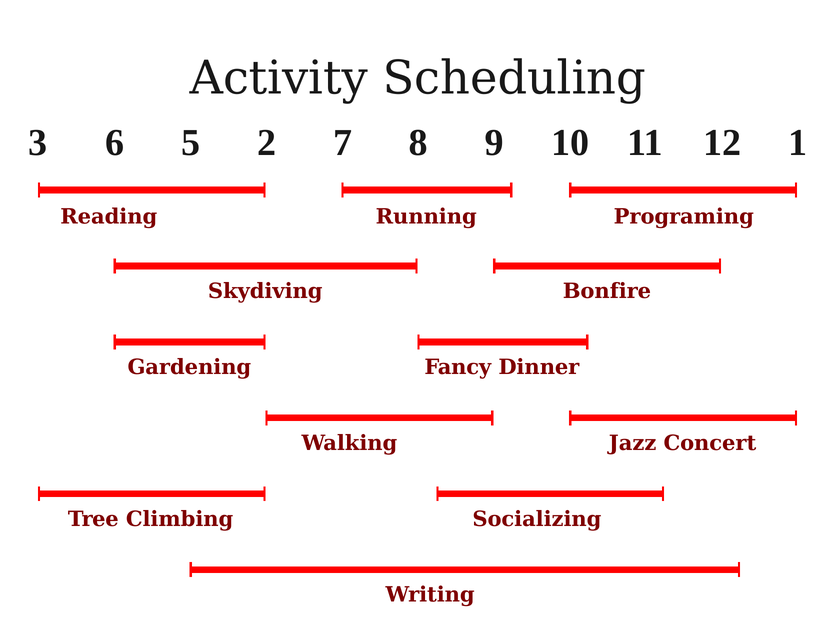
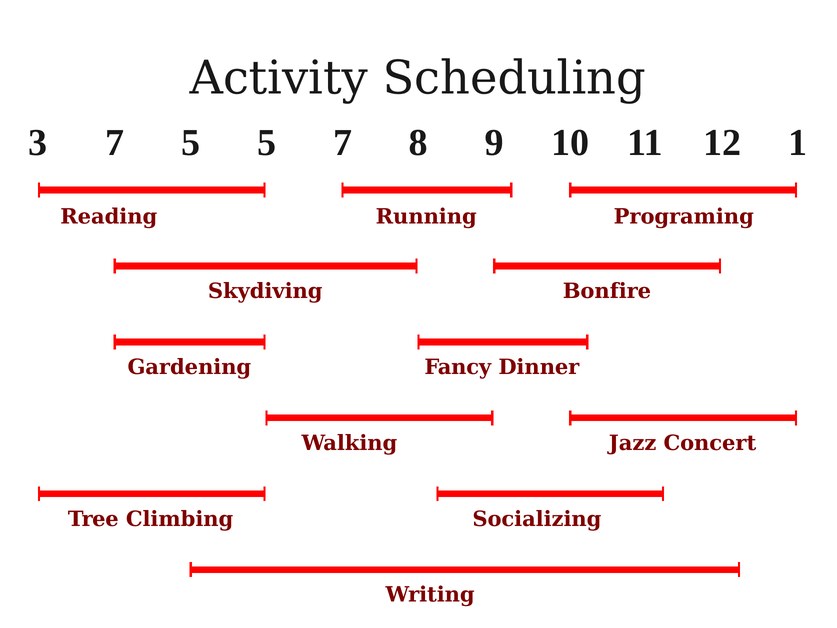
3 6: 6 -> 7 (115, 143)
5 2: 2 -> 5 (267, 143)
